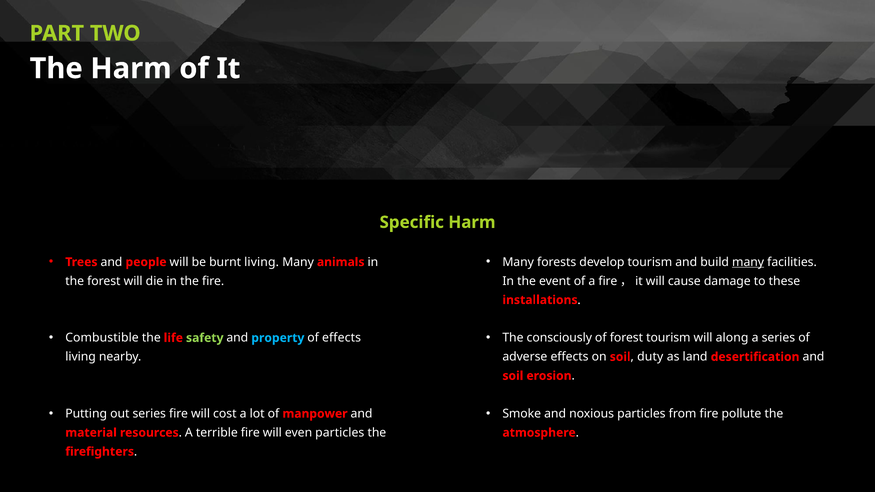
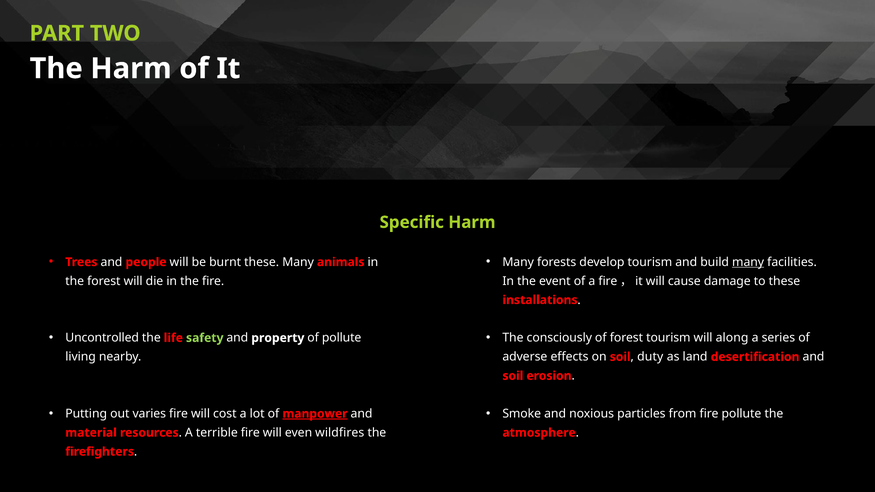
burnt living: living -> these (262, 262)
Combustible: Combustible -> Uncontrolled (102, 338)
property colour: light blue -> white (278, 338)
of effects: effects -> pollute (342, 338)
out series: series -> varies (149, 414)
manpower underline: none -> present (315, 414)
even particles: particles -> wildfires (340, 433)
